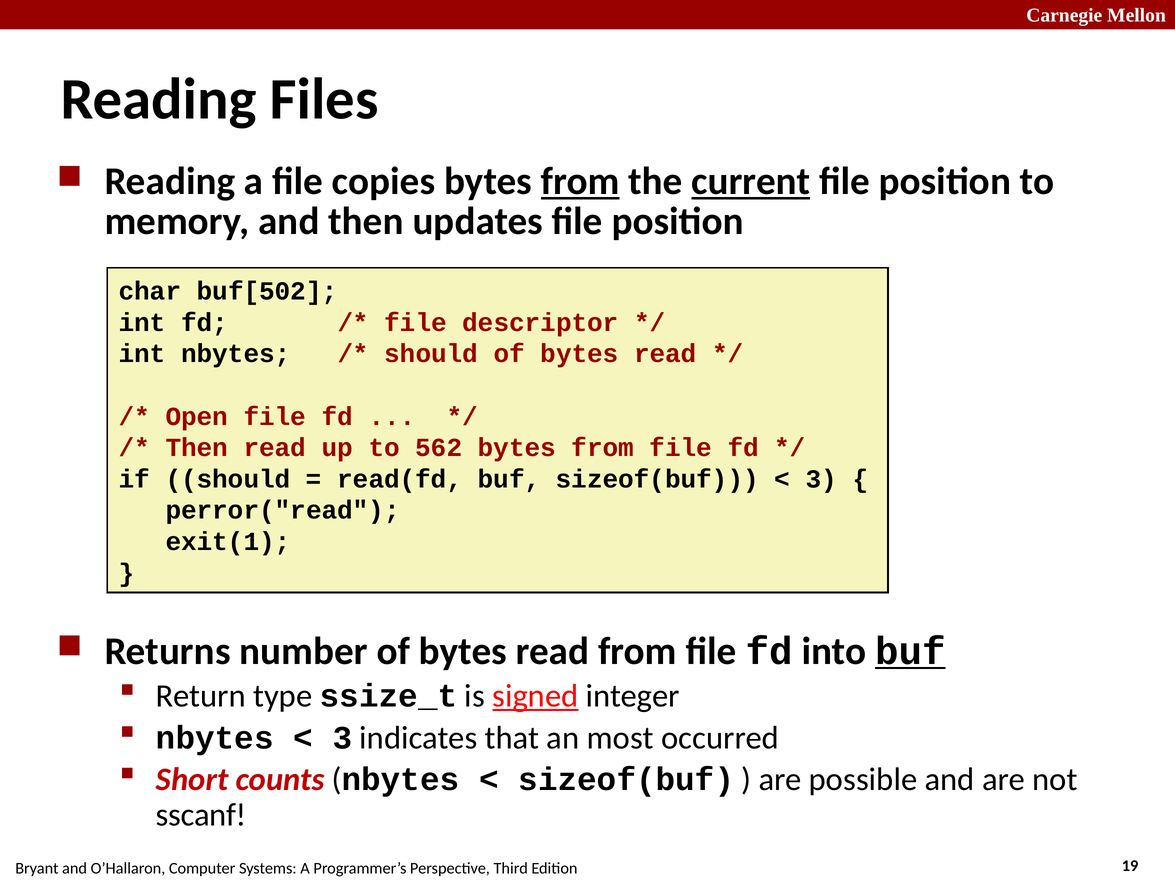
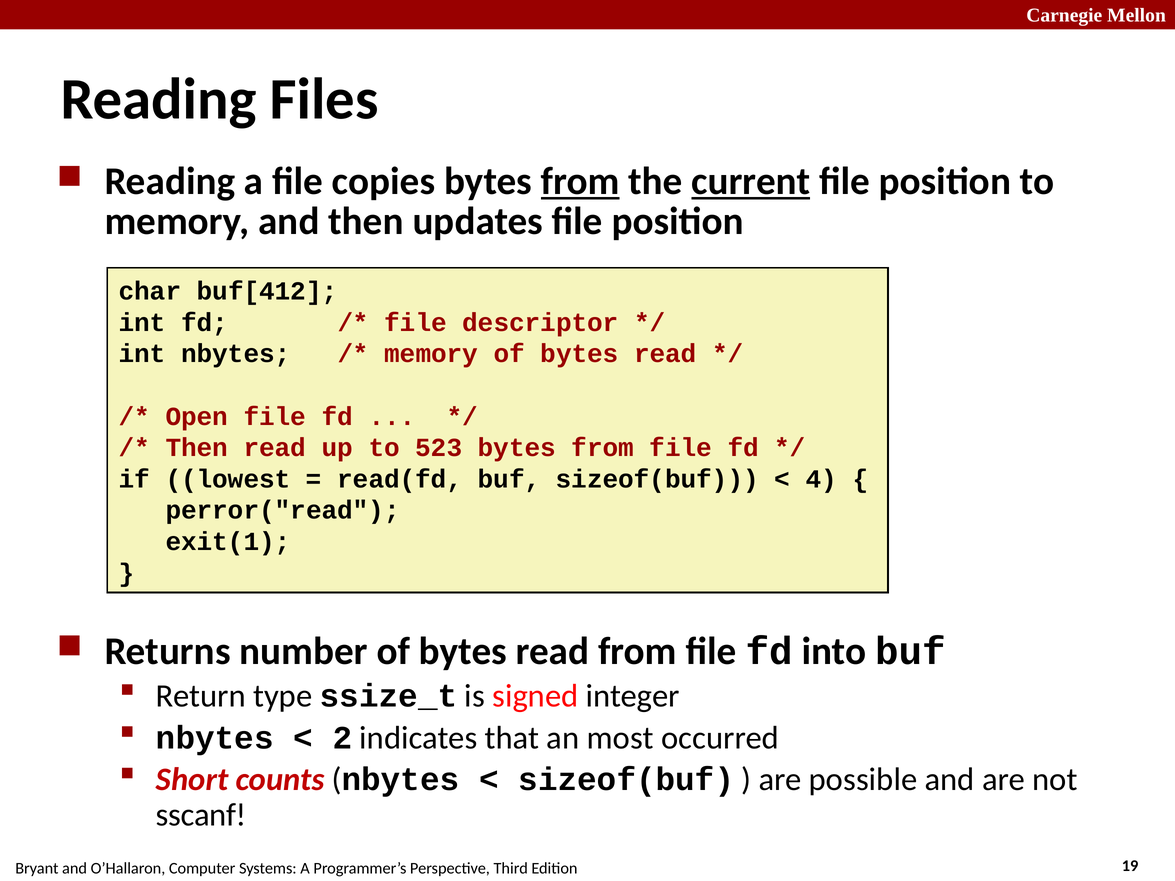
buf[502: buf[502 -> buf[412 (267, 291)
should: should -> memory (431, 354)
562: 562 -> 523 (439, 448)
if should: should -> lowest (228, 479)
3: 3 -> 4 (821, 479)
buf underline: present -> none (910, 651)
signed underline: present -> none (535, 696)
3: 3 -> 2 (342, 738)
